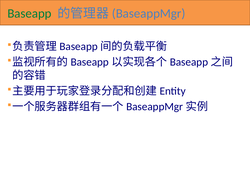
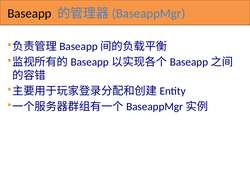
Baseapp colour: green -> black (29, 13)
